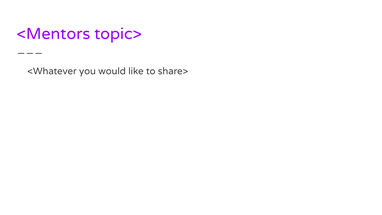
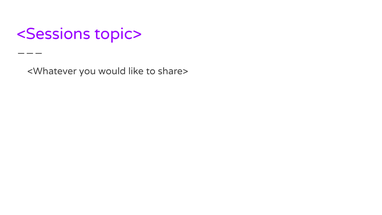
<Mentors: <Mentors -> <Sessions (54, 34)
